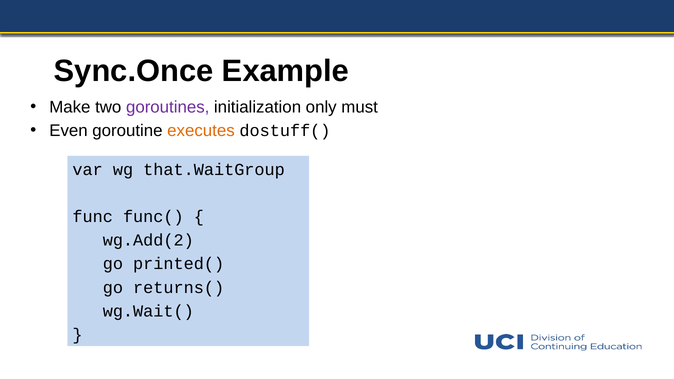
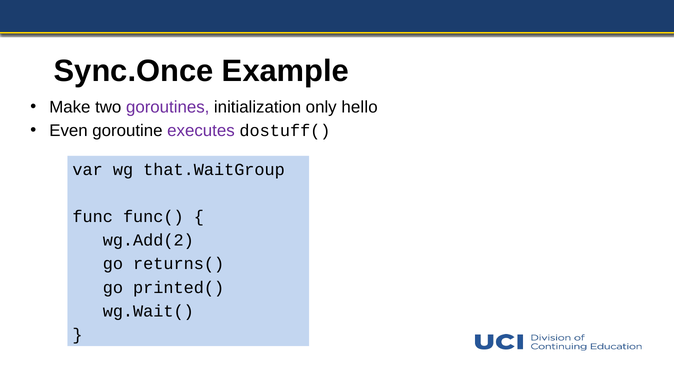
must: must -> hello (360, 107)
executes colour: orange -> purple (201, 131)
printed(: printed( -> returns( (179, 264)
returns(: returns( -> printed( (179, 288)
